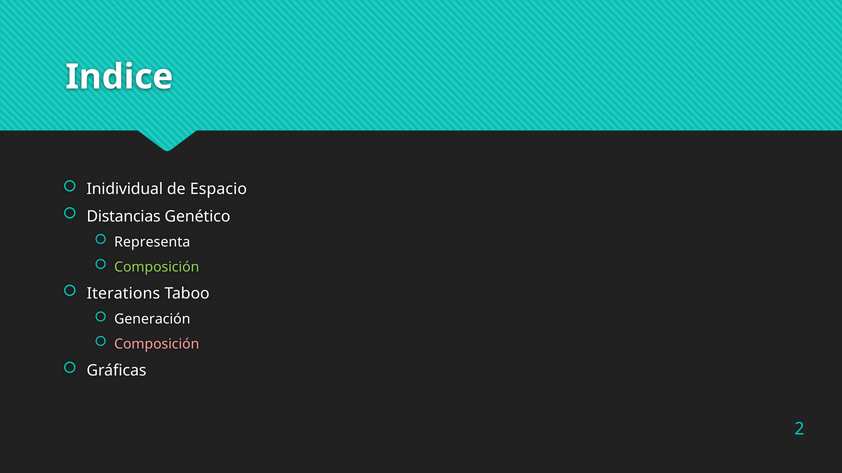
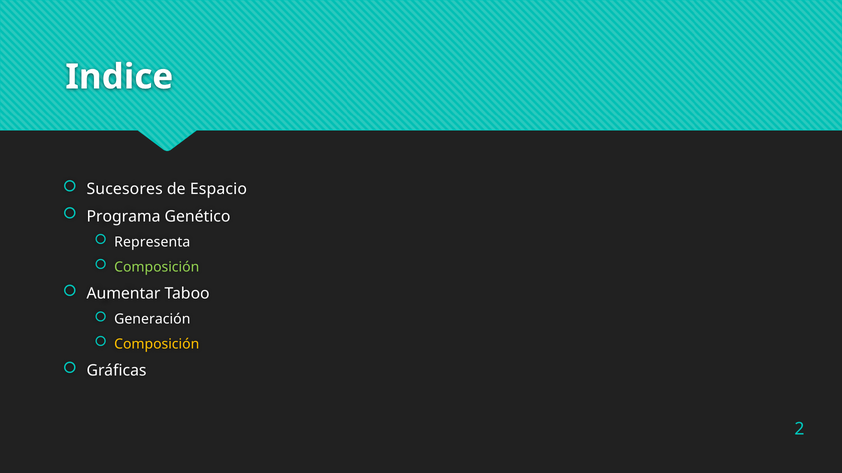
Inidividual: Inidividual -> Sucesores (125, 189)
Distancias: Distancias -> Programa (124, 217)
Iterations: Iterations -> Aumentar (124, 294)
Composición colour: pink -> yellow (157, 345)
